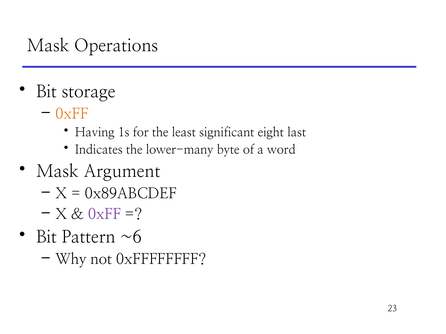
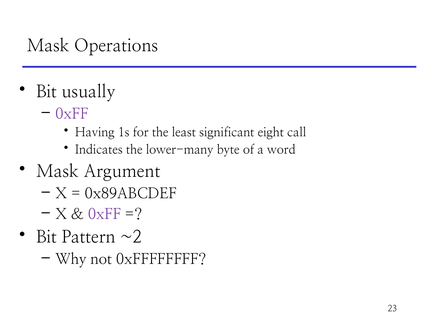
storage: storage -> usually (89, 92)
0xFF colour: orange -> purple (72, 114)
last: last -> call (297, 133)
~6: ~6 -> ~2 (131, 238)
